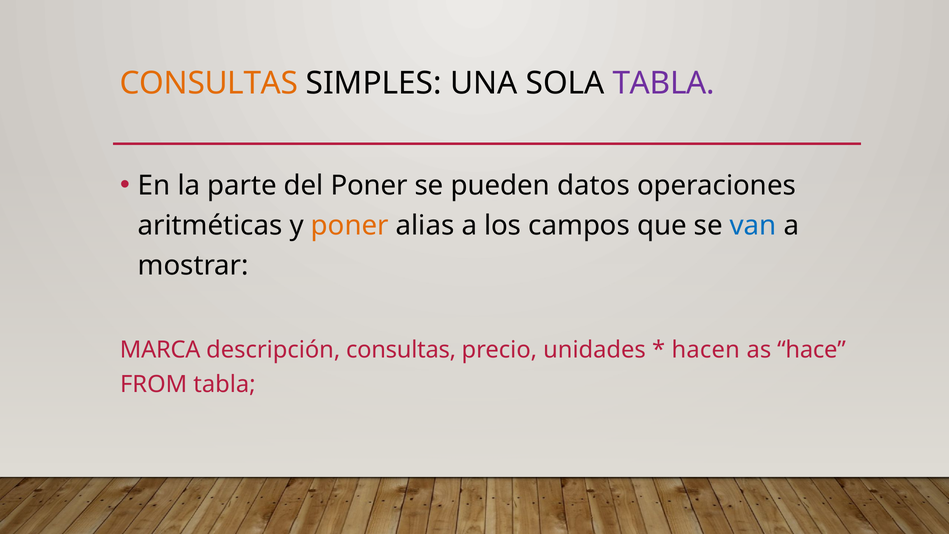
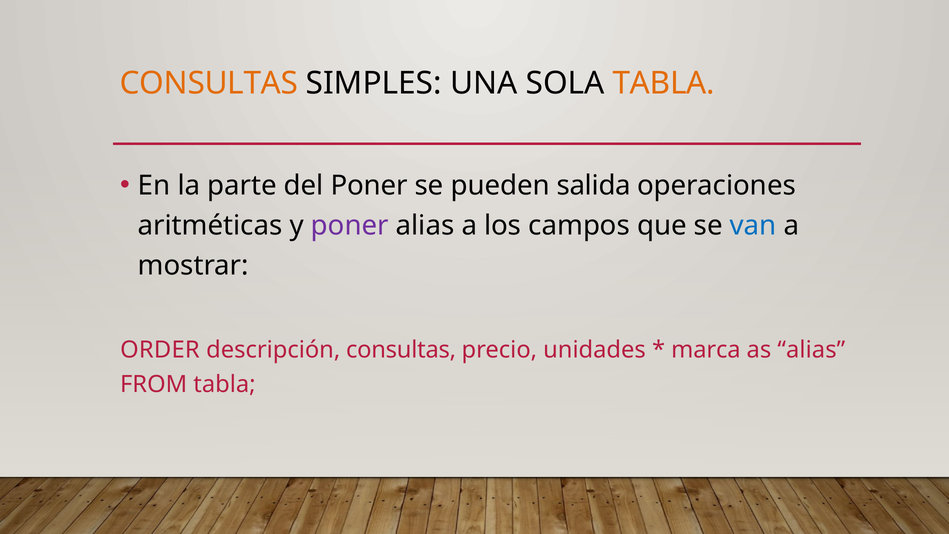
TABLA colour: purple -> orange (664, 83)
datos: datos -> salida (594, 186)
poner colour: orange -> purple (350, 226)
MARCA: MARCA -> ORDER (160, 350)
hacen: hacen -> marca (706, 350)
as hace: hace -> alias (811, 350)
